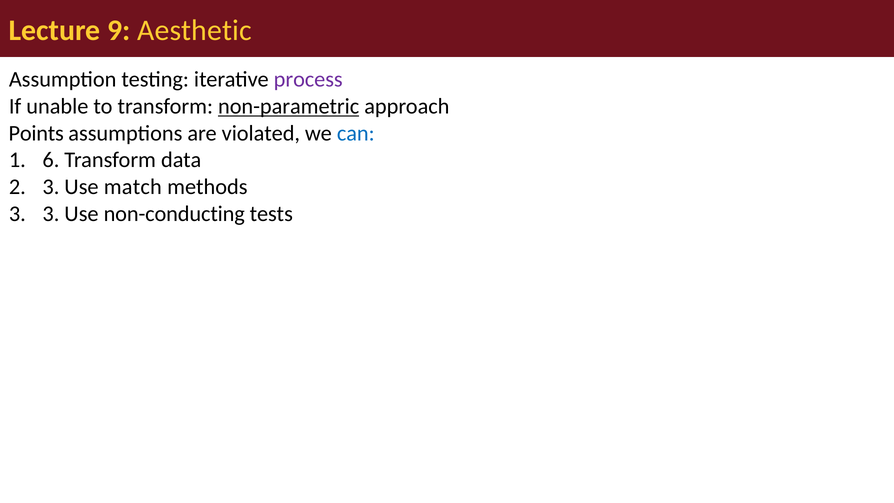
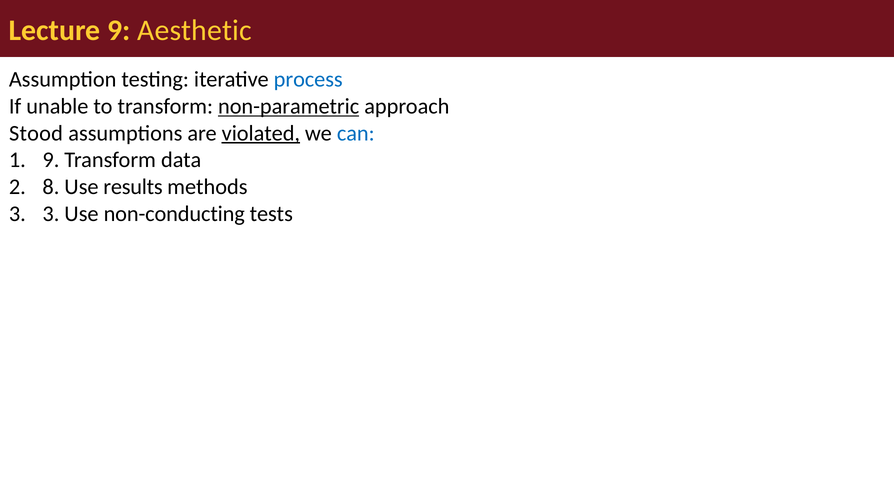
process colour: purple -> blue (308, 80)
Points: Points -> Stood (36, 133)
violated underline: none -> present (261, 133)
1 6: 6 -> 9 (51, 160)
2 3: 3 -> 8 (51, 187)
match: match -> results (133, 187)
